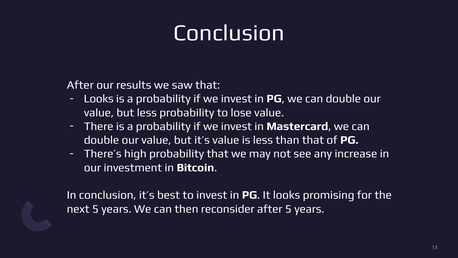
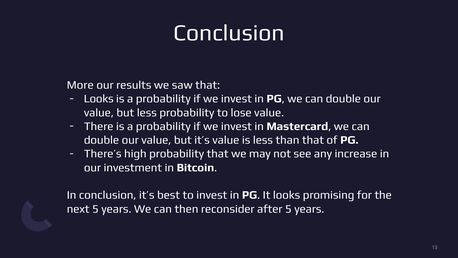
After: After -> More (80, 85)
